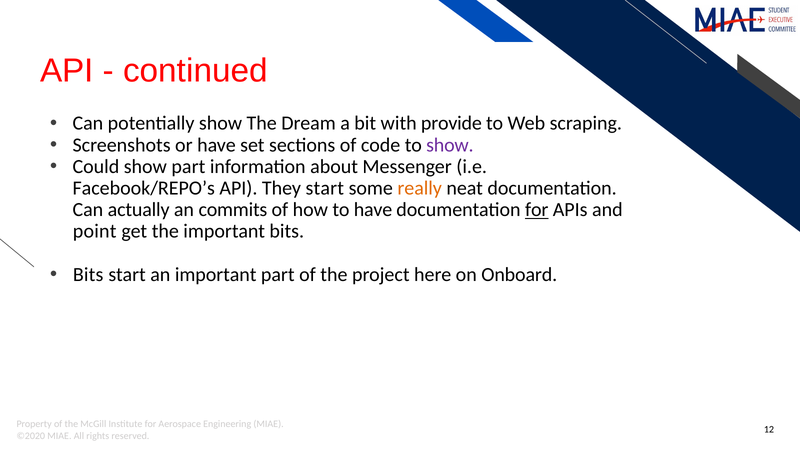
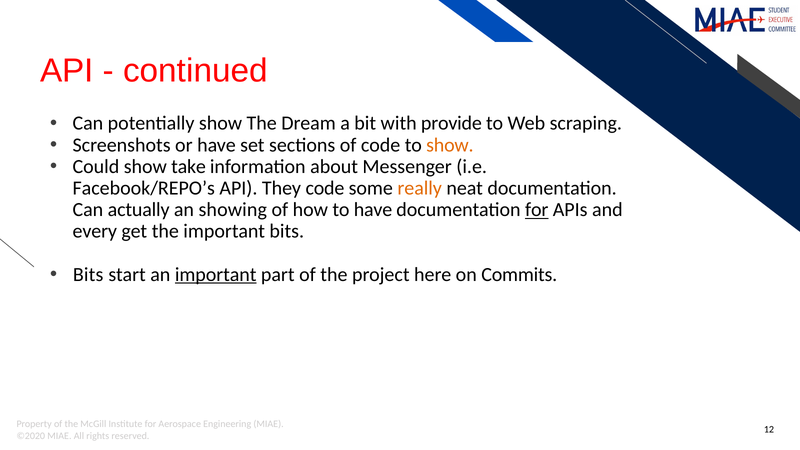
show colour: purple -> orange (450, 145)
show part: part -> take (189, 167)
They start: start -> code (325, 188)
commits: commits -> showing (233, 210)
point: point -> every (95, 231)
important underline: none -> present (216, 275)
Onboard: Onboard -> Commits (519, 275)
